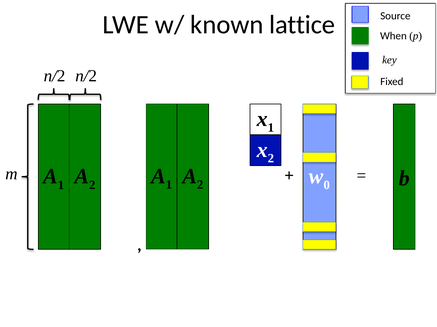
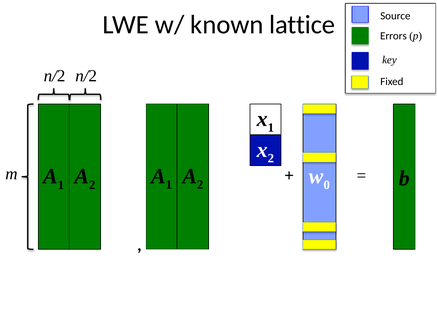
When: When -> Errors (393, 36)
